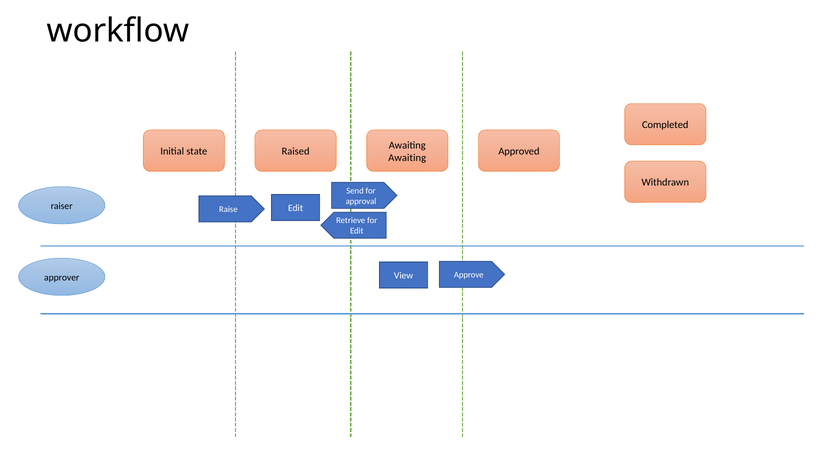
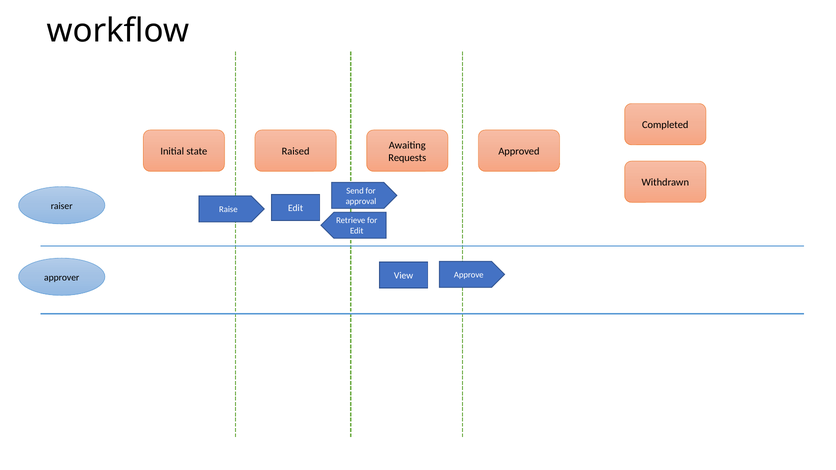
Awaiting: Awaiting -> Requests (407, 158)
